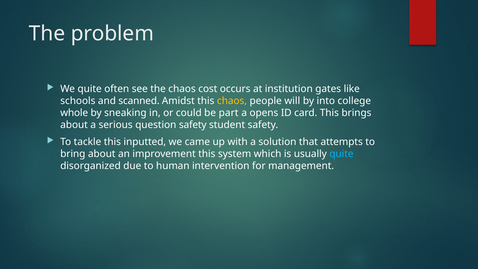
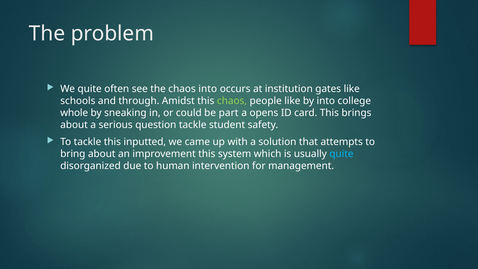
chaos cost: cost -> into (208, 89)
scanned: scanned -> through (139, 101)
chaos colour: yellow -> light green (232, 101)
people will: will -> like (292, 101)
question safety: safety -> tackle (193, 125)
